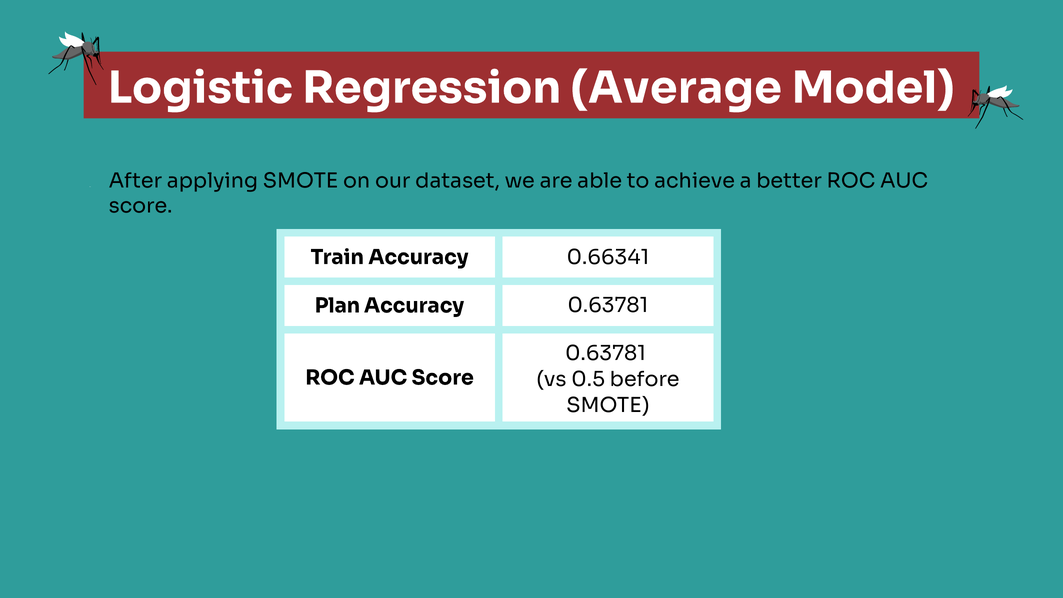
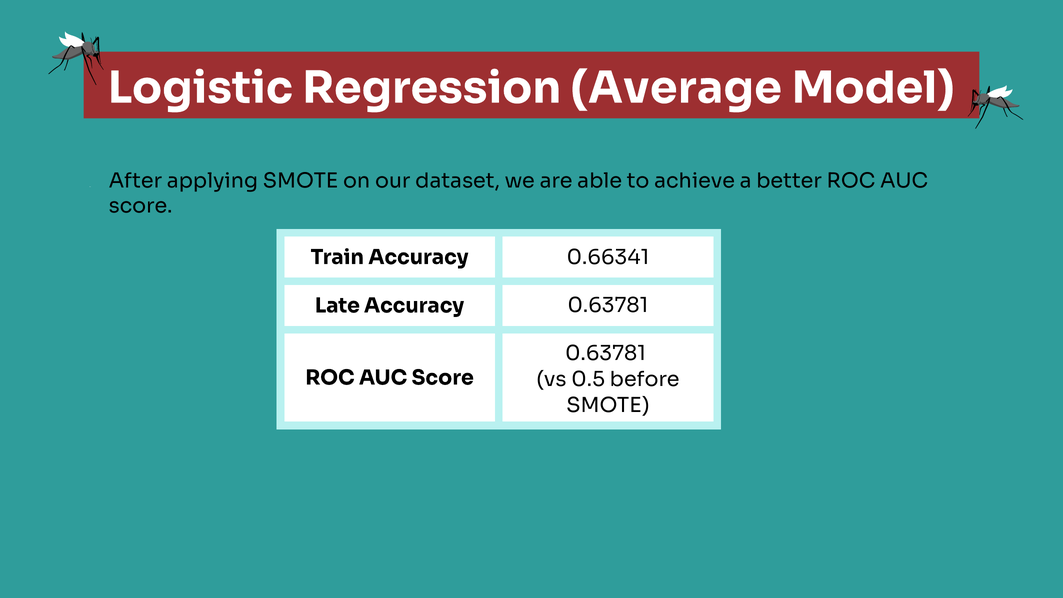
Plan: Plan -> Late (337, 306)
